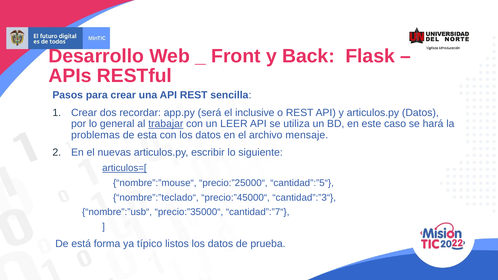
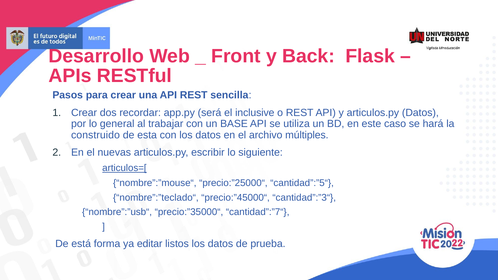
trabajar underline: present -> none (166, 124)
LEER: LEER -> BASE (234, 124)
problemas: problemas -> construido (95, 135)
mensaje: mensaje -> múltiples (307, 135)
típico: típico -> editar (150, 244)
